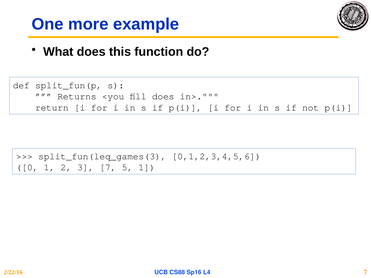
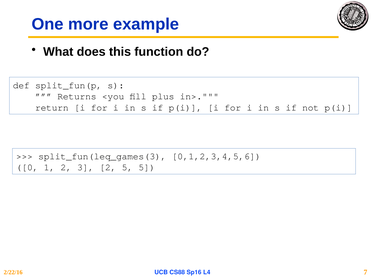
fill does: does -> plus (163, 96)
3 7: 7 -> 2 (108, 168)
5 1: 1 -> 5 (147, 168)
